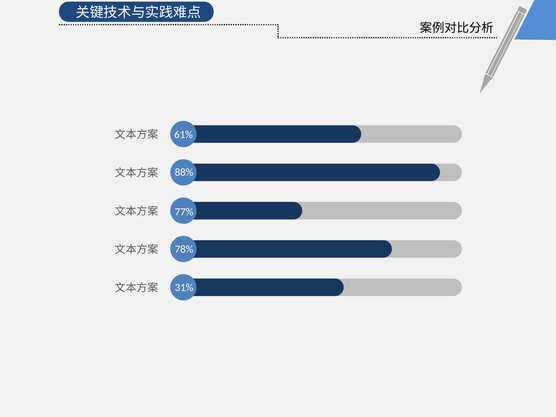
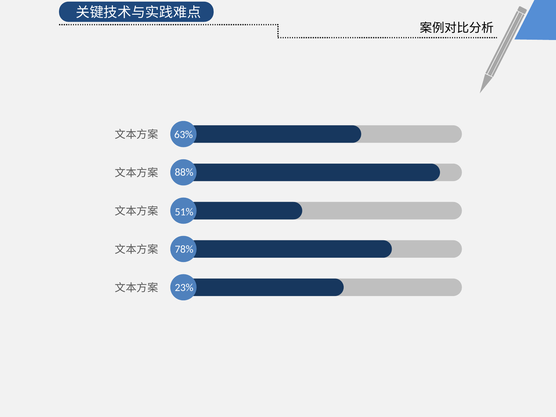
61%: 61% -> 63% (184, 134)
77%: 77% -> 51% (184, 212)
31%: 31% -> 23% (184, 287)
